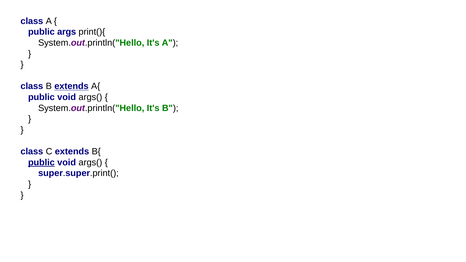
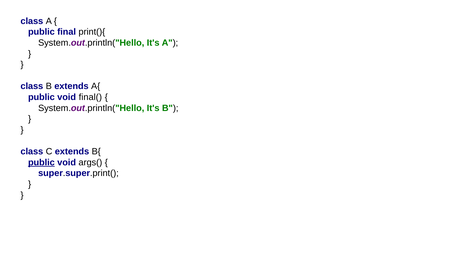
args: args -> final (67, 32)
extends underline: present -> none (71, 86)
args(: args( -> final( (90, 97)
